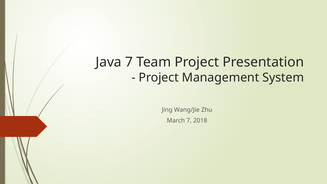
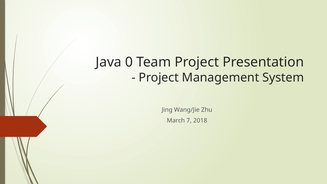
Java 7: 7 -> 0 (129, 62)
